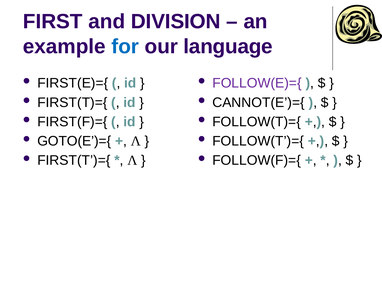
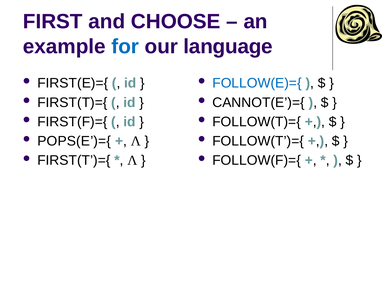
DIVISION: DIVISION -> CHOOSE (176, 22)
FOLLOW(E)={ colour: purple -> blue (257, 83)
GOTO(E’)={: GOTO(E’)={ -> POPS(E’)={ (74, 141)
